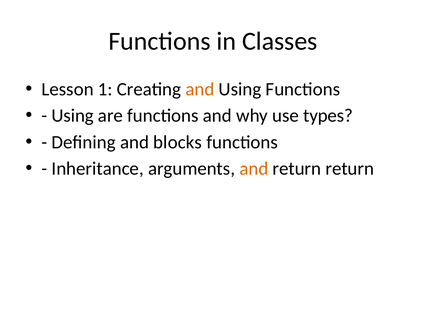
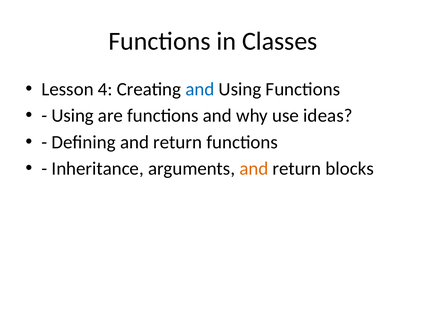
1: 1 -> 4 (105, 89)
and colour: orange -> blue (200, 89)
types: types -> ideas (328, 116)
Defining and blocks: blocks -> return (178, 142)
return return: return -> blocks (350, 169)
